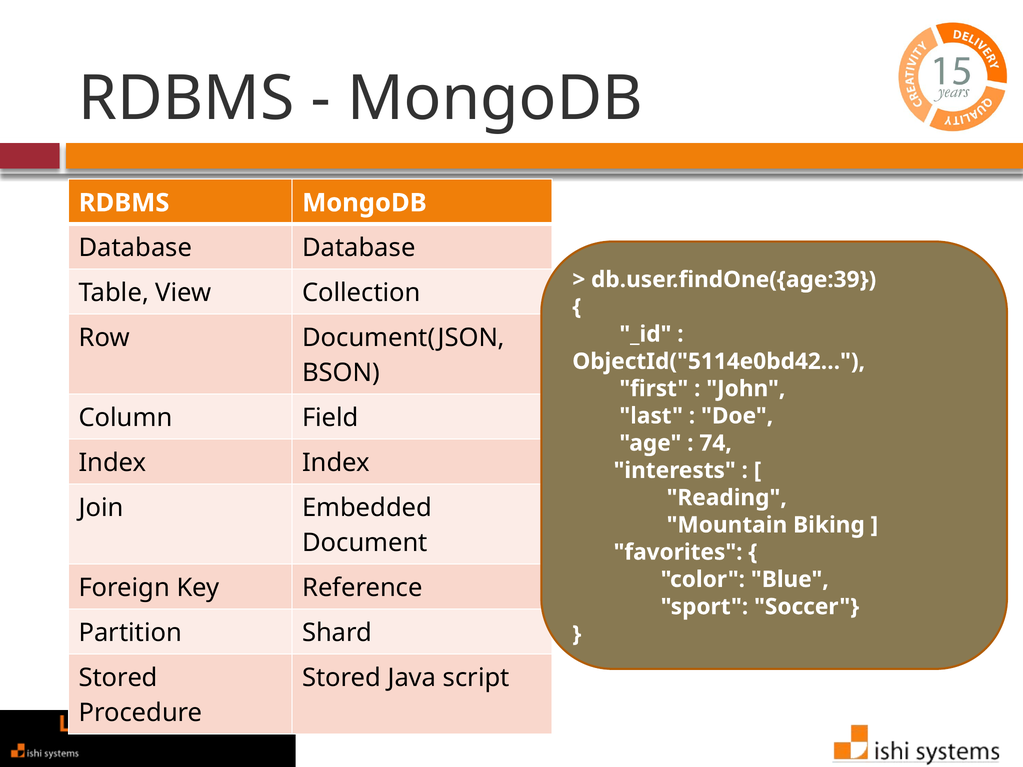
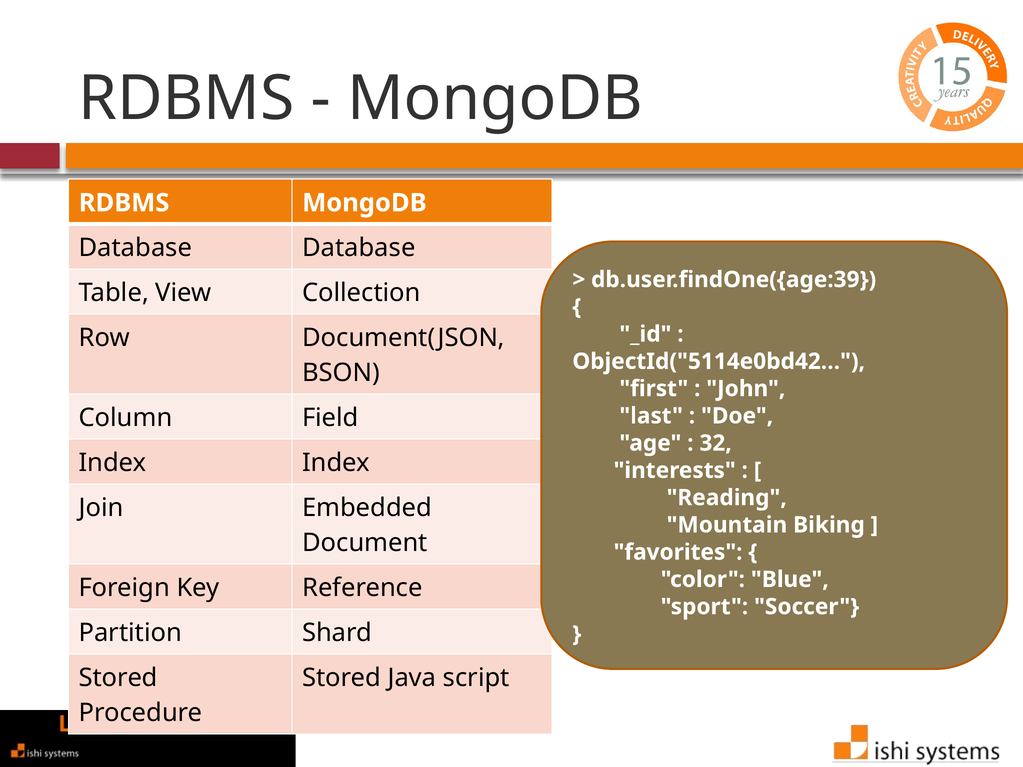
74: 74 -> 32 (716, 443)
